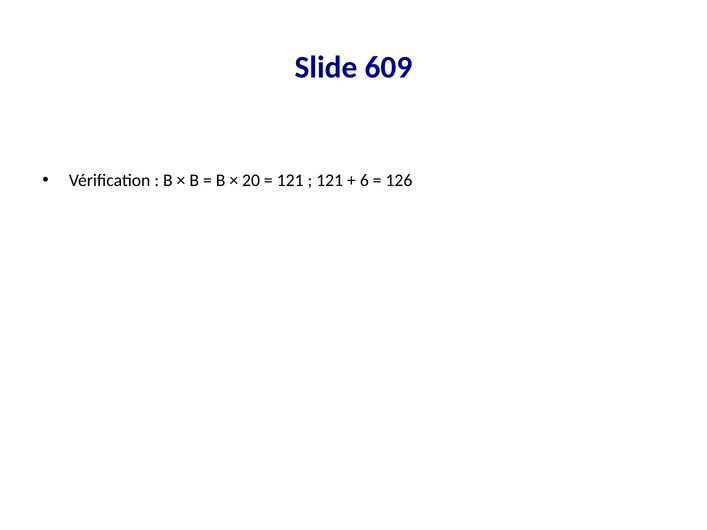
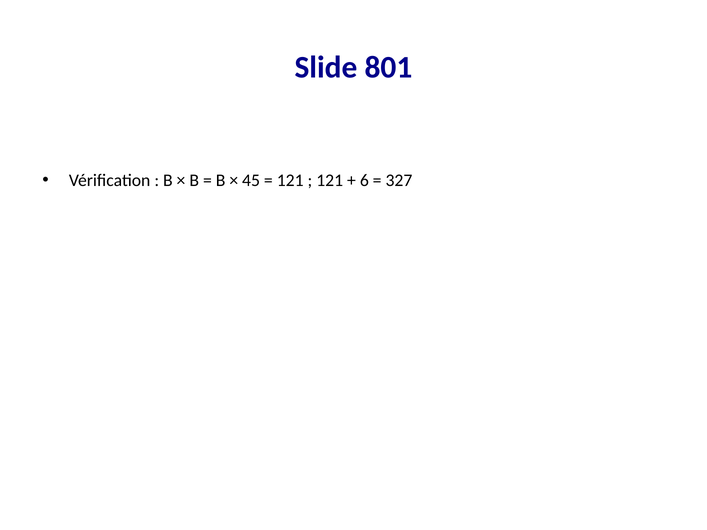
609: 609 -> 801 (388, 68)
20: 20 -> 45 (251, 180)
126: 126 -> 327 (399, 180)
